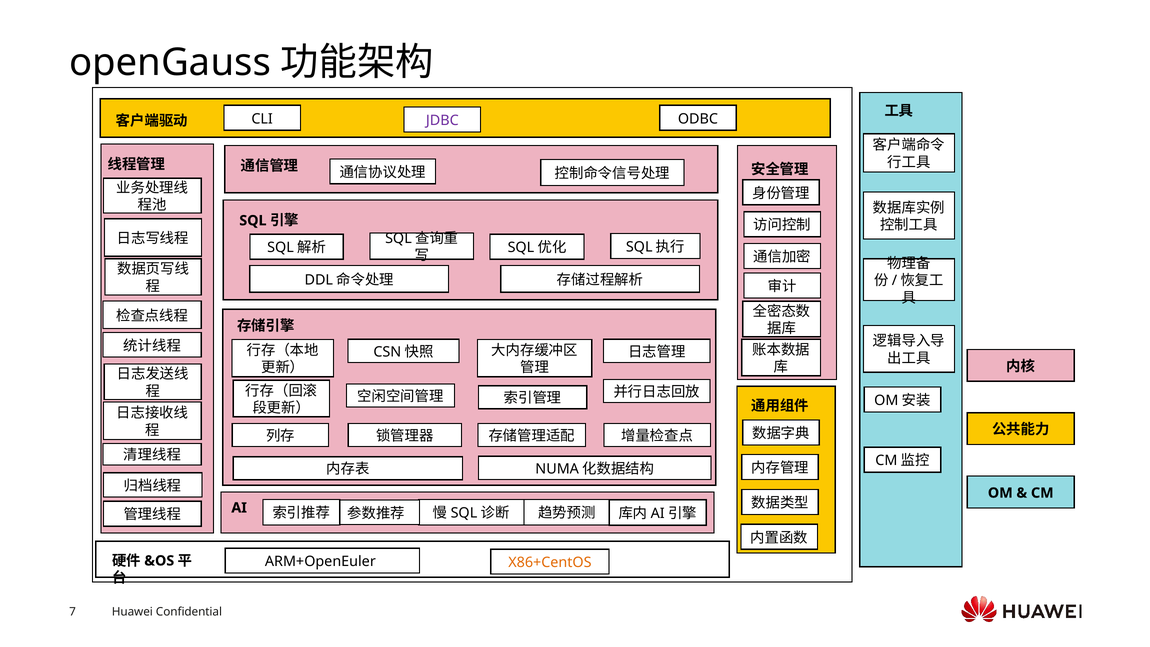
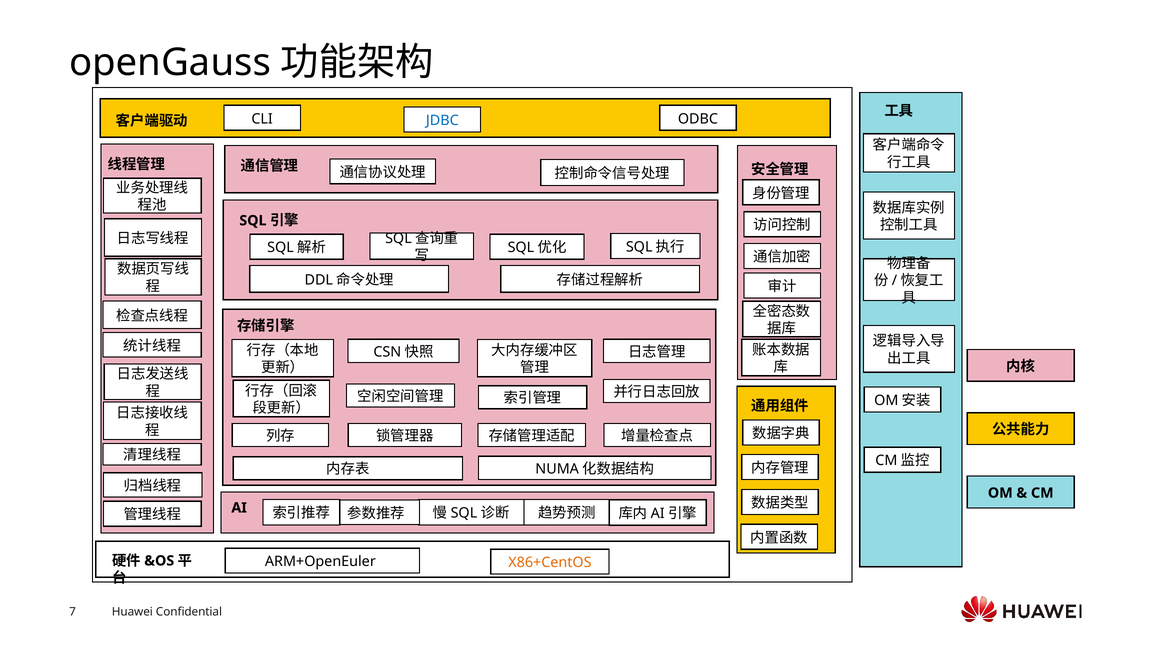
JDBC colour: purple -> blue (442, 120)
